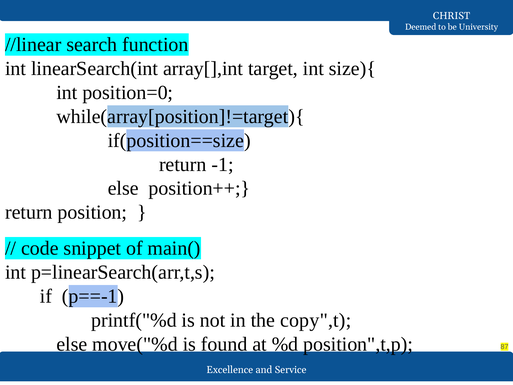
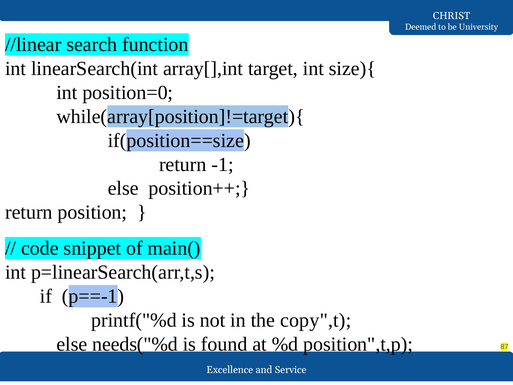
move("%d: move("%d -> needs("%d (135, 344)
